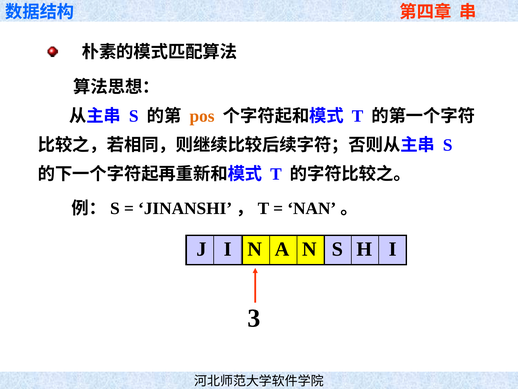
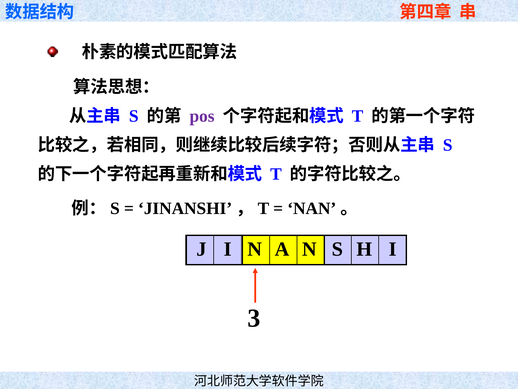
pos colour: orange -> purple (202, 116)
